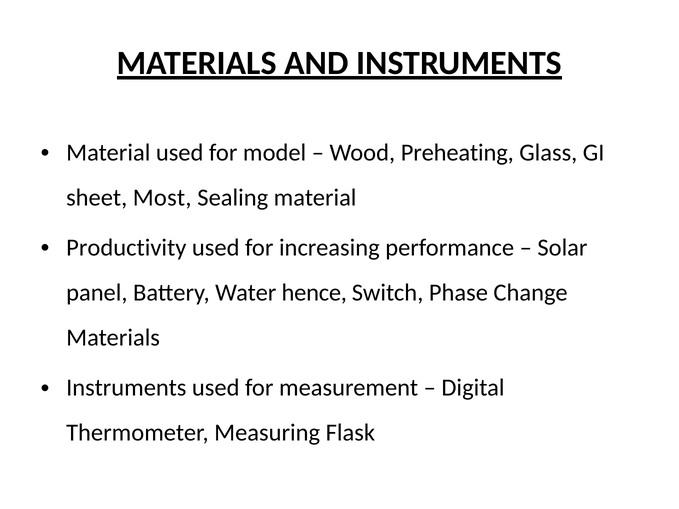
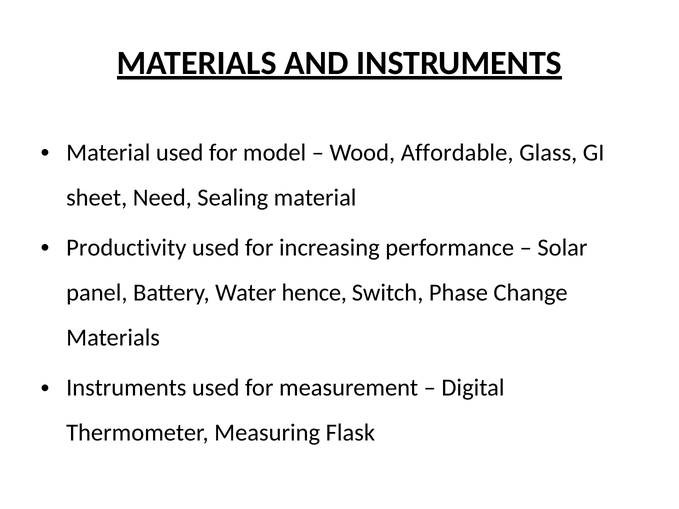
Preheating: Preheating -> Affordable (457, 153)
Most: Most -> Need (162, 198)
